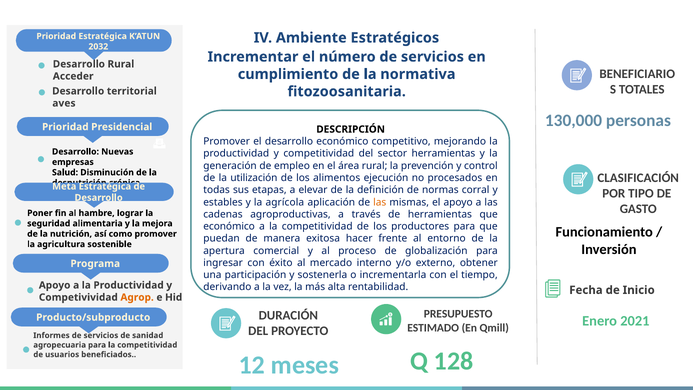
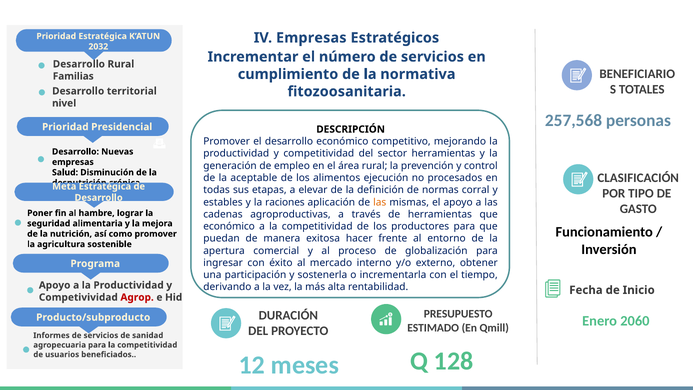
IV Ambiente: Ambiente -> Empresas (311, 38)
Acceder: Acceder -> Familias (73, 76)
aves: aves -> nivel (64, 103)
130,000: 130,000 -> 257,568 (574, 121)
utilización: utilización -> aceptable (254, 178)
agrícola: agrícola -> raciones (285, 202)
Agrop colour: orange -> red (137, 297)
2021: 2021 -> 2060 (635, 321)
